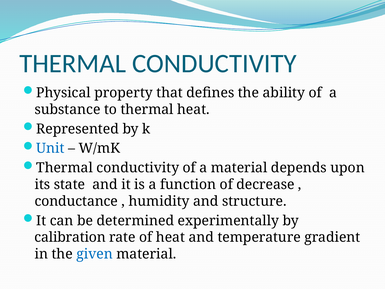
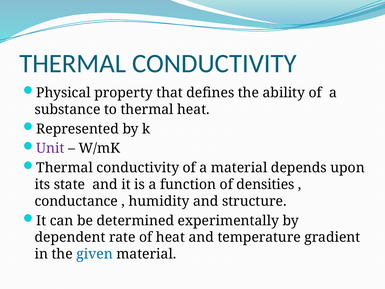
Unit colour: blue -> purple (50, 148)
decrease: decrease -> densities (265, 184)
calibration: calibration -> dependent (70, 237)
